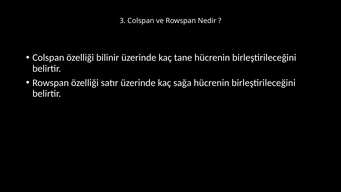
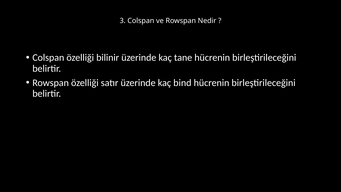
sağa: sağa -> bind (182, 83)
